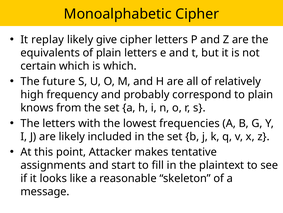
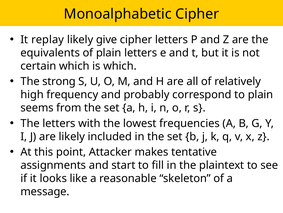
future: future -> strong (59, 81)
knows: knows -> seems (37, 108)
